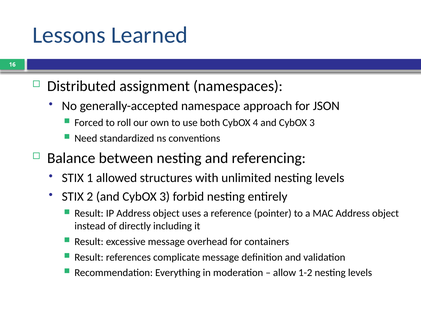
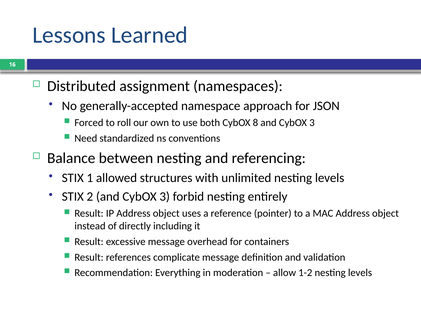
4: 4 -> 8 (255, 123)
